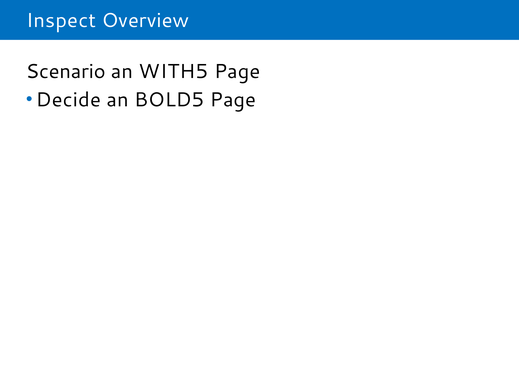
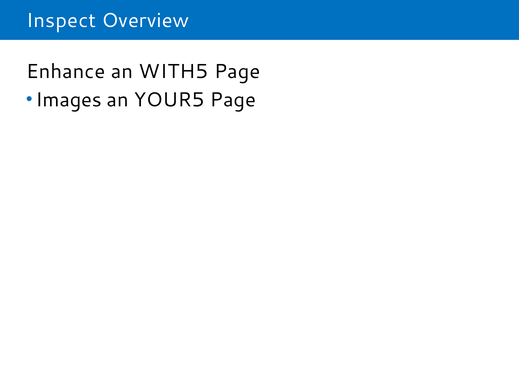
Scenario: Scenario -> Enhance (66, 71)
Decide: Decide -> Images (69, 100)
BOLD5: BOLD5 -> YOUR5 (169, 100)
